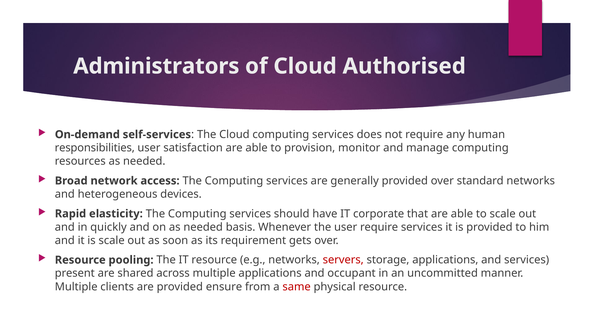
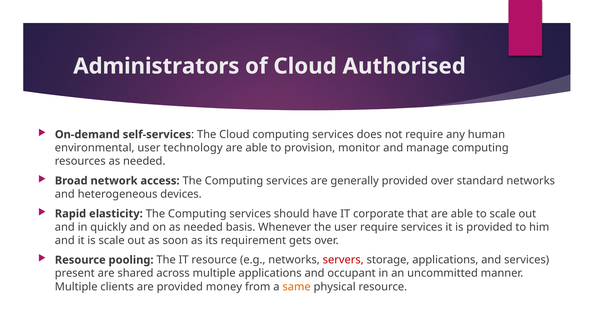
responsibilities: responsibilities -> environmental (95, 148)
satisfaction: satisfaction -> technology (193, 148)
ensure: ensure -> money (224, 287)
same colour: red -> orange (297, 287)
